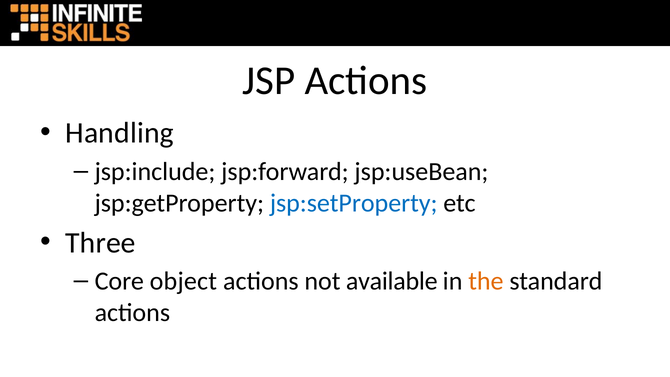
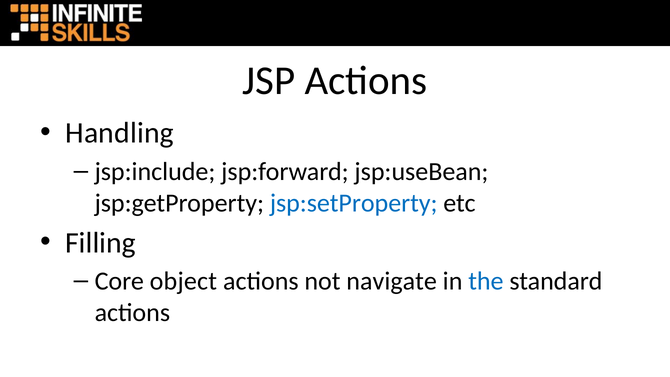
Three: Three -> Filling (101, 243)
available: available -> navigate (392, 281)
the colour: orange -> blue (486, 281)
